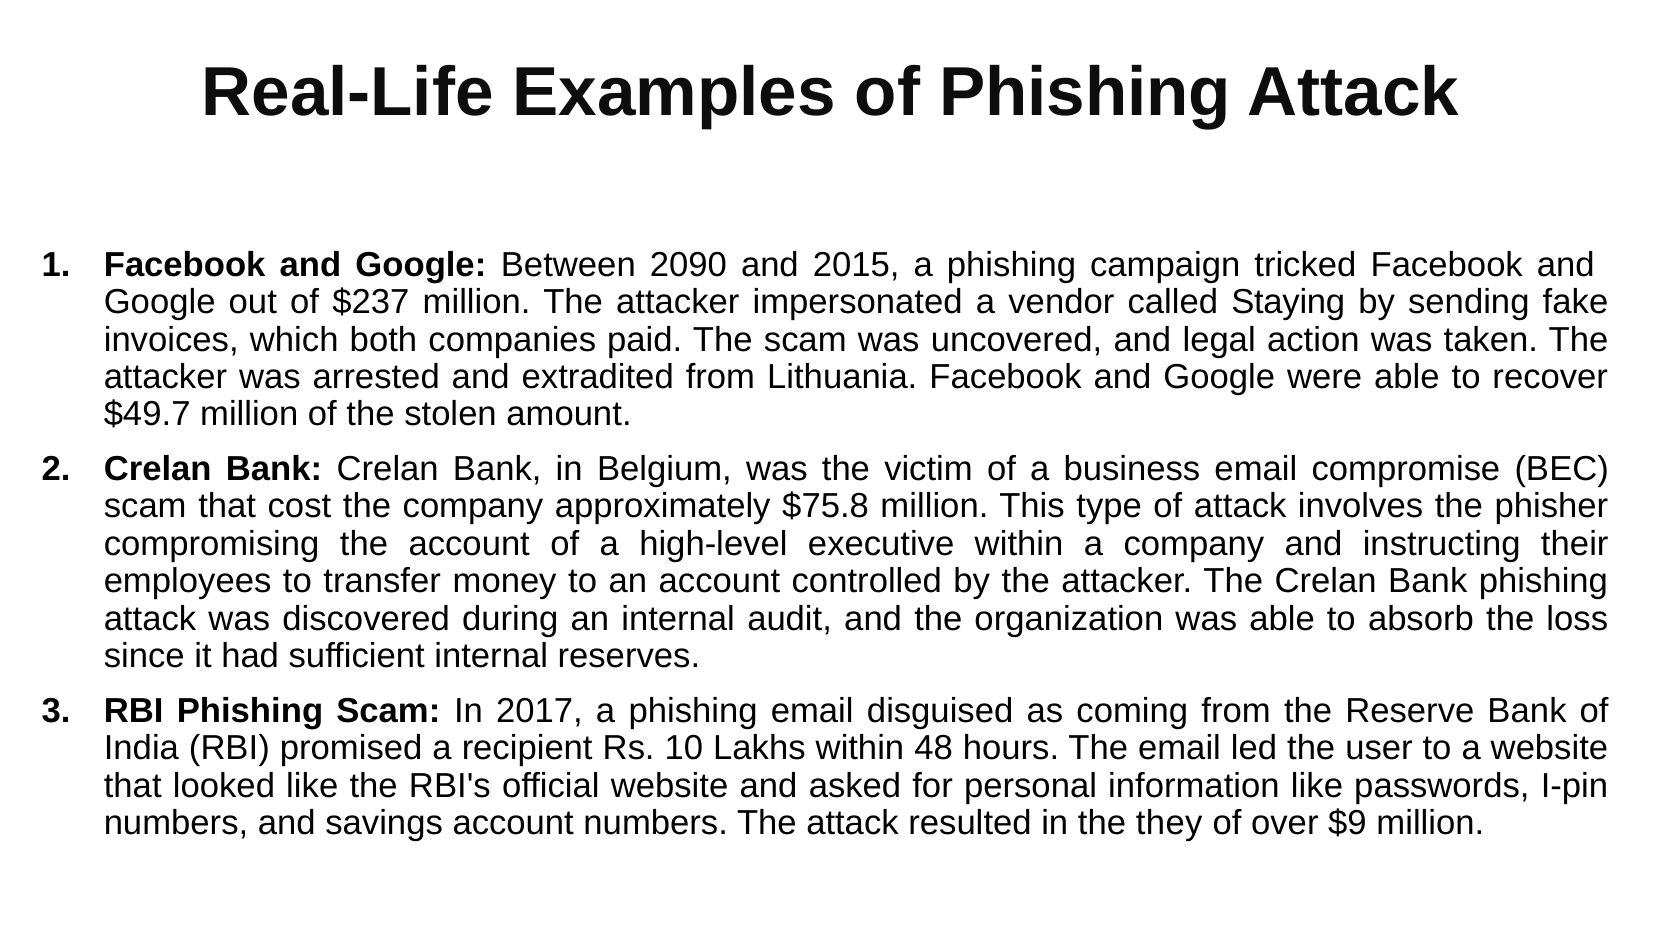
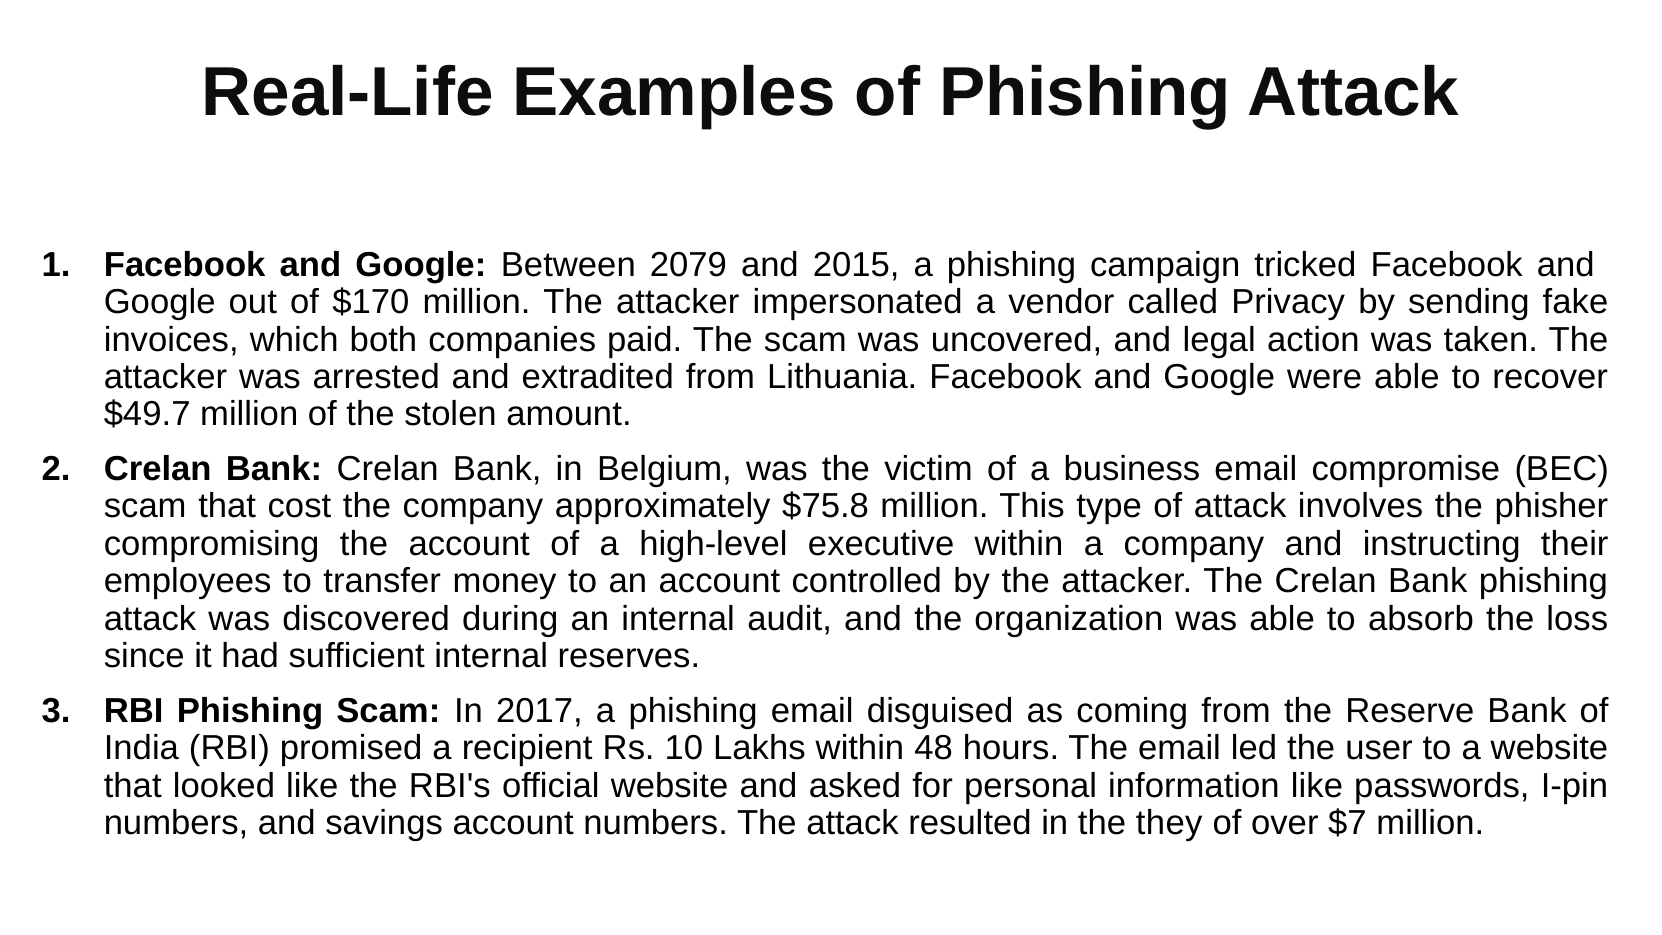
2090: 2090 -> 2079 (688, 265)
$237: $237 -> $170 (371, 302)
Staying: Staying -> Privacy (1288, 302)
$9: $9 -> $7 (1347, 823)
